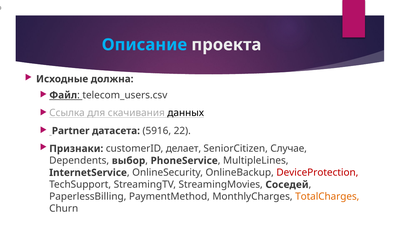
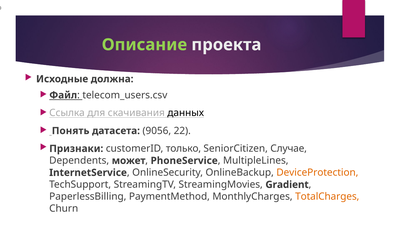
Описание colour: light blue -> light green (144, 45)
Partner: Partner -> Понять (71, 131)
5916: 5916 -> 9056 (157, 131)
делает: делает -> только (183, 149)
выбор: выбор -> может (129, 161)
DeviceProtection colour: red -> orange (317, 173)
Соседей: Соседей -> Gradient (287, 185)
